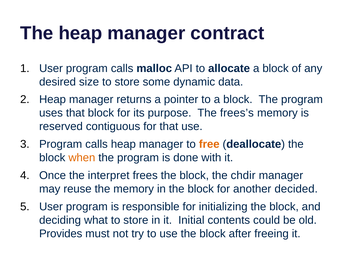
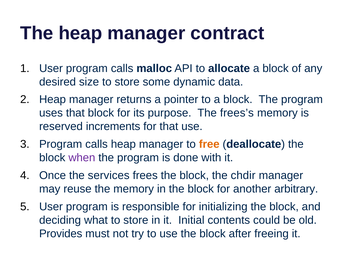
contiguous: contiguous -> increments (113, 126)
when colour: orange -> purple (82, 158)
interpret: interpret -> services (109, 175)
decided: decided -> arbitrary (296, 189)
